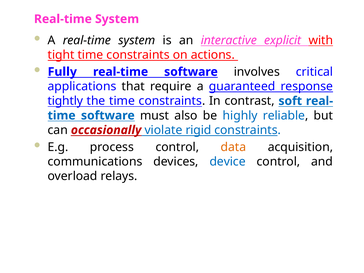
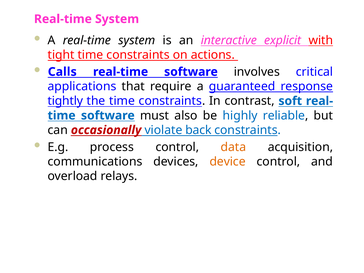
Fully: Fully -> Calls (62, 72)
rigid: rigid -> back (198, 130)
device colour: blue -> orange (228, 162)
